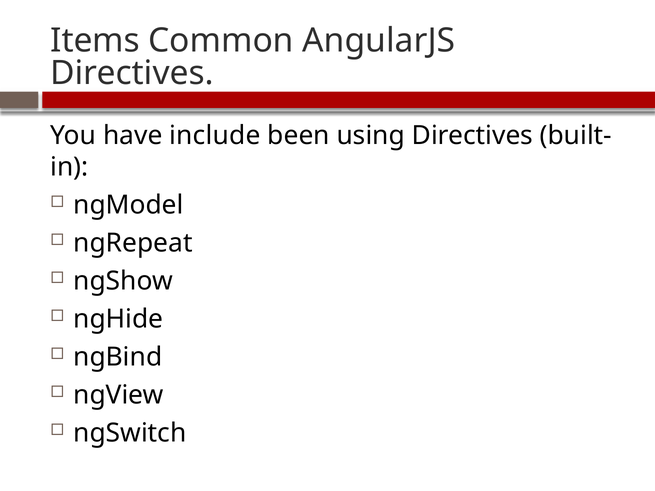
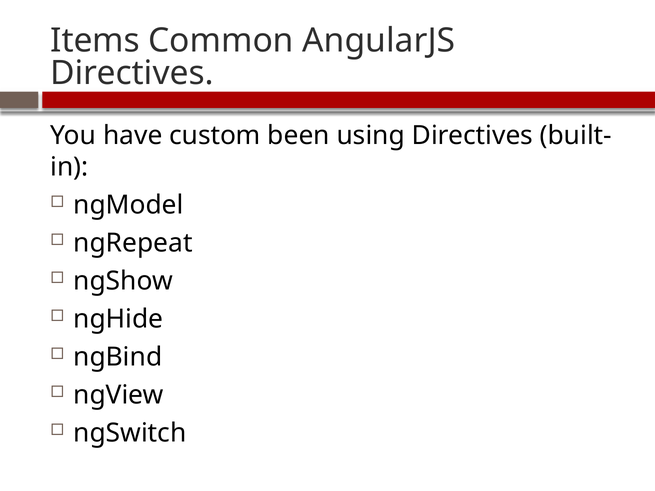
include: include -> custom (215, 136)
